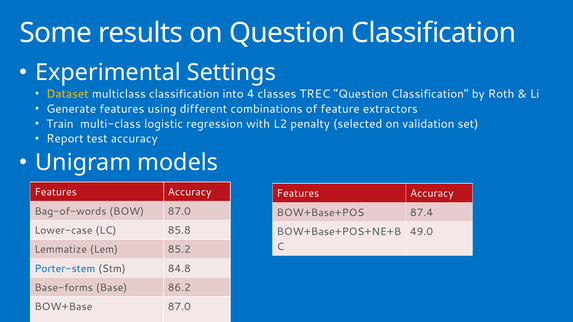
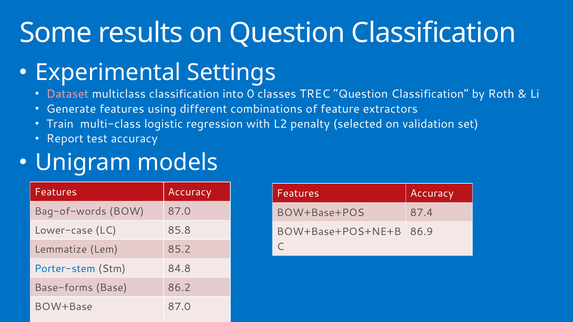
Dataset colour: yellow -> pink (68, 94)
4: 4 -> 0 (251, 94)
49.0: 49.0 -> 86.9 (422, 232)
